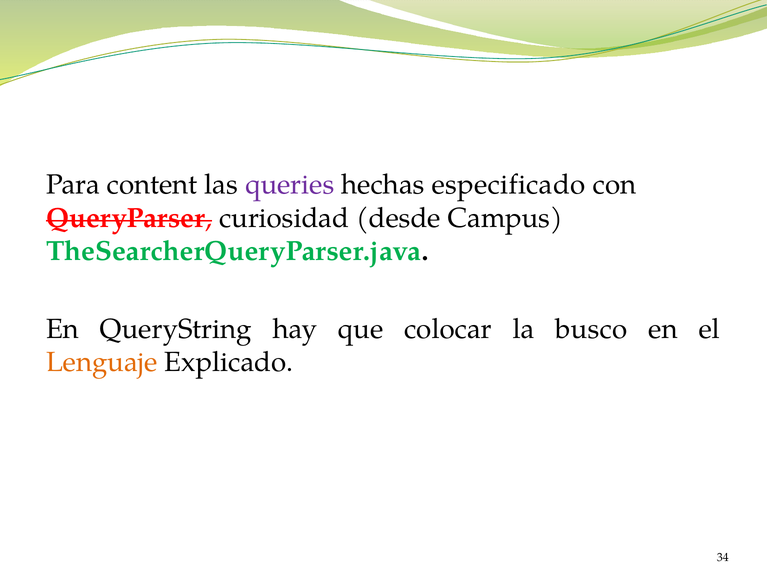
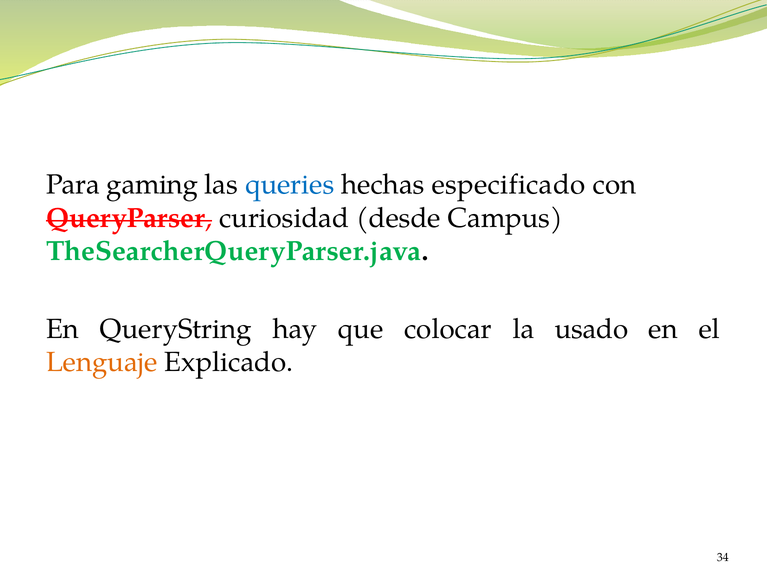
content: content -> gaming (152, 185)
queries colour: purple -> blue (290, 185)
busco: busco -> usado (592, 329)
